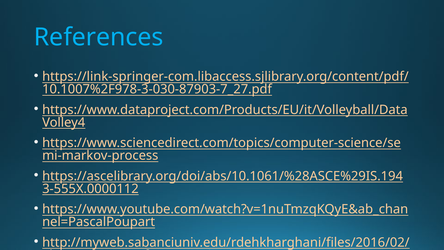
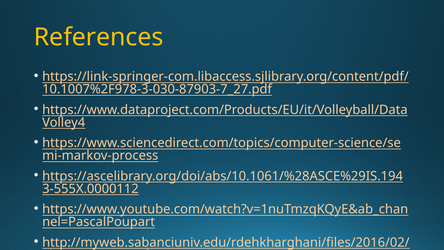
References colour: light blue -> yellow (99, 37)
